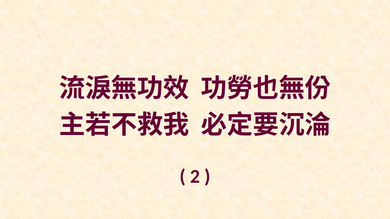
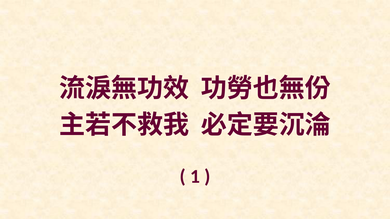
2: 2 -> 1 (195, 177)
